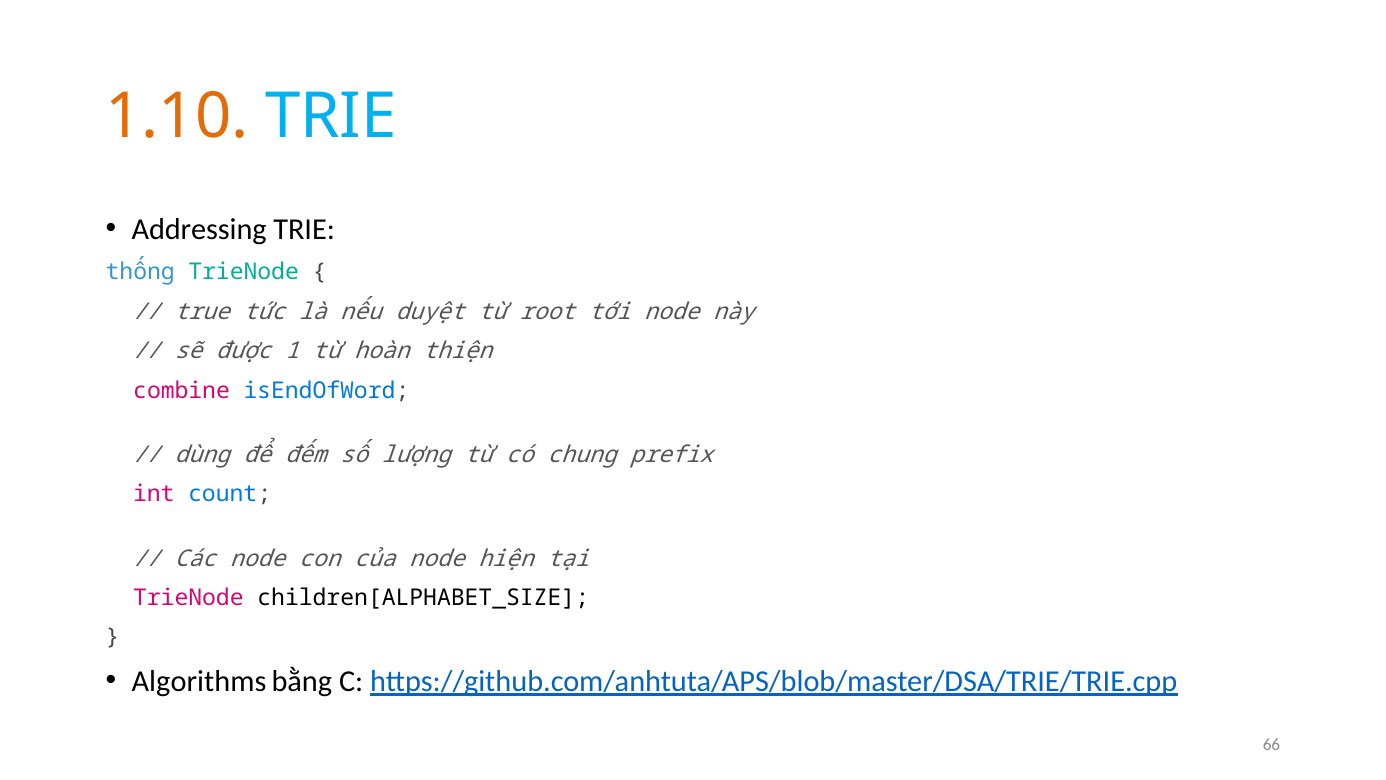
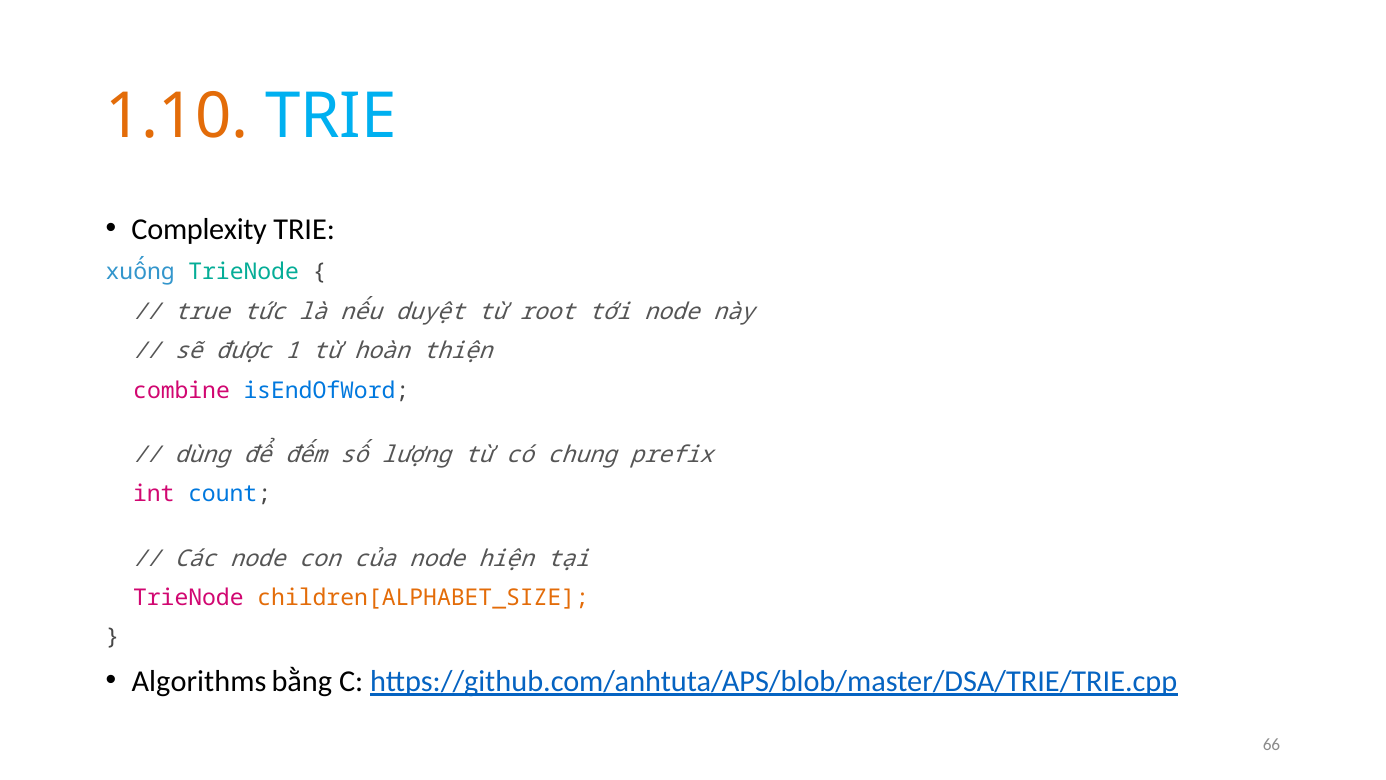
Addressing: Addressing -> Complexity (199, 229)
thống: thống -> xuống (140, 272)
children[ALPHABET_SIZE colour: black -> orange (423, 598)
